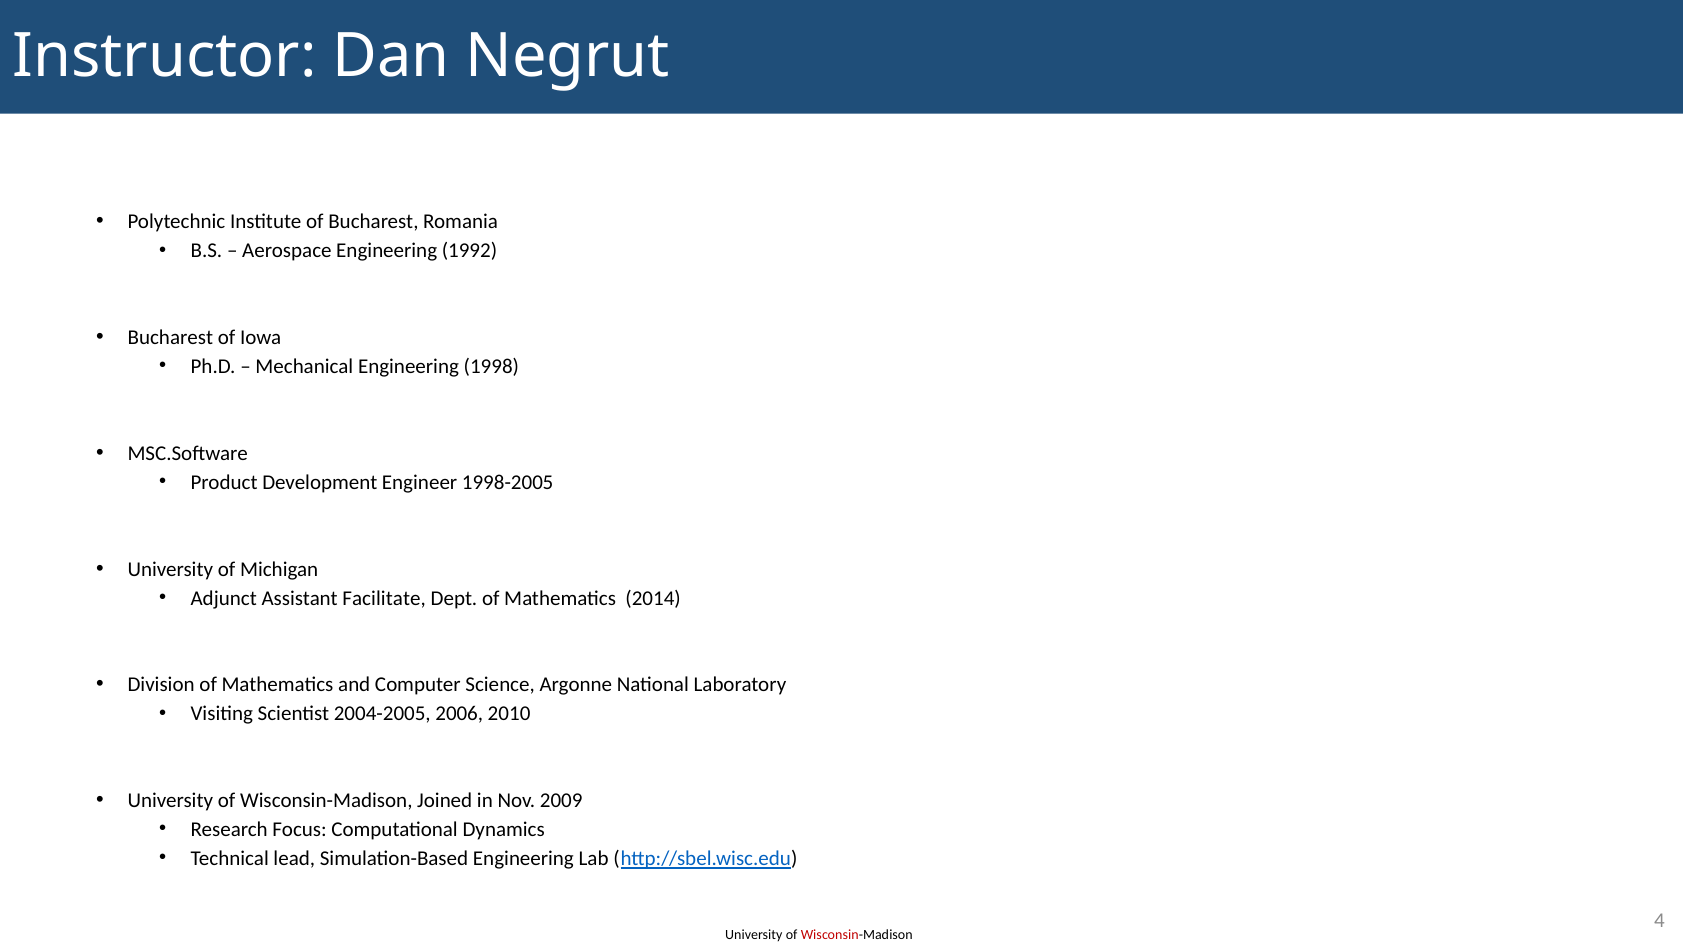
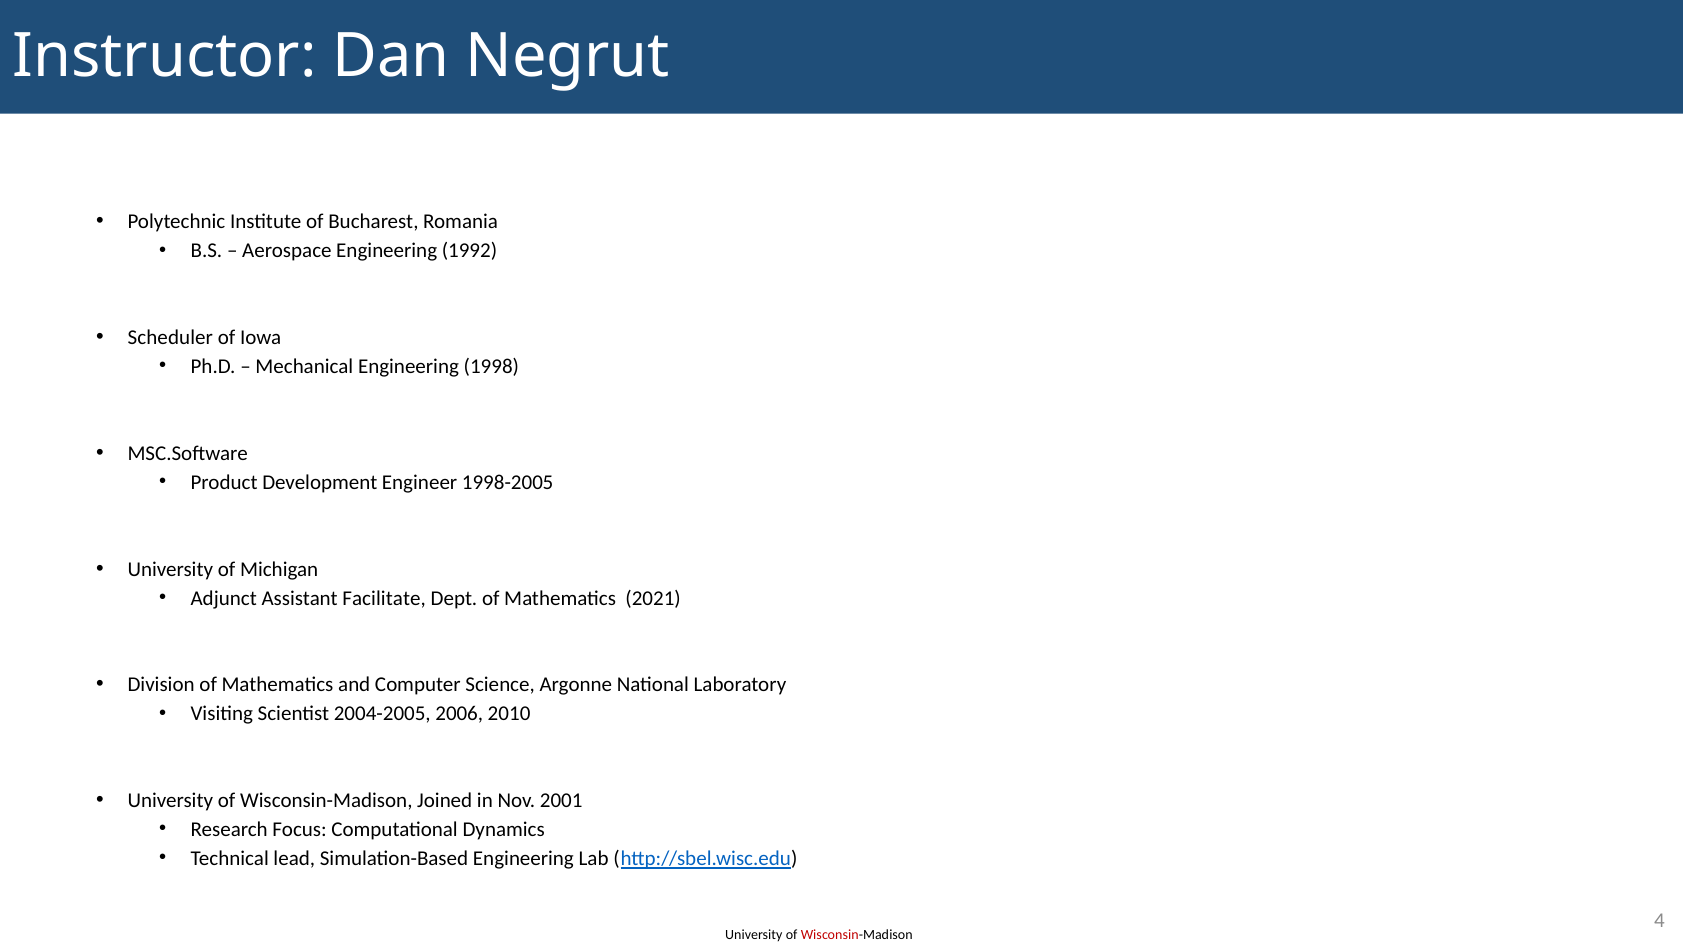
Bucharest: Bucharest -> Scheduler (170, 338)
2014: 2014 -> 2021 (653, 598)
2009: 2009 -> 2001 (561, 800)
